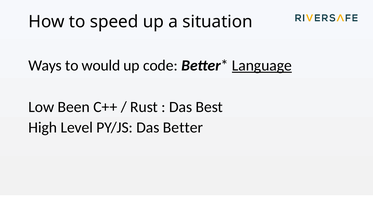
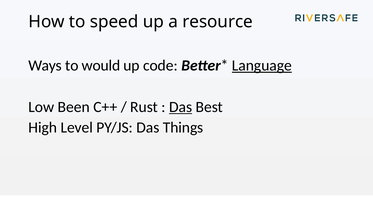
situation: situation -> resource (218, 22)
Das underline: none -> present (181, 107)
Better: Better -> Things (183, 127)
